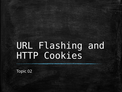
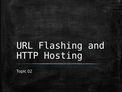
Cookies: Cookies -> Hosting (63, 55)
